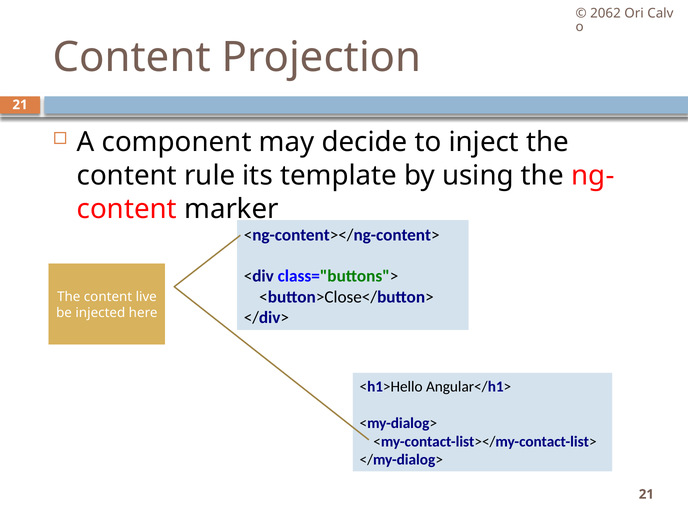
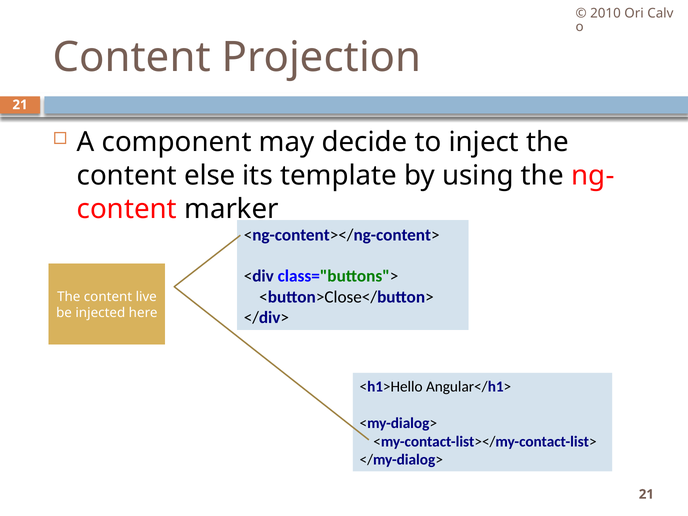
2062: 2062 -> 2010 (605, 14)
rule: rule -> else (210, 176)
